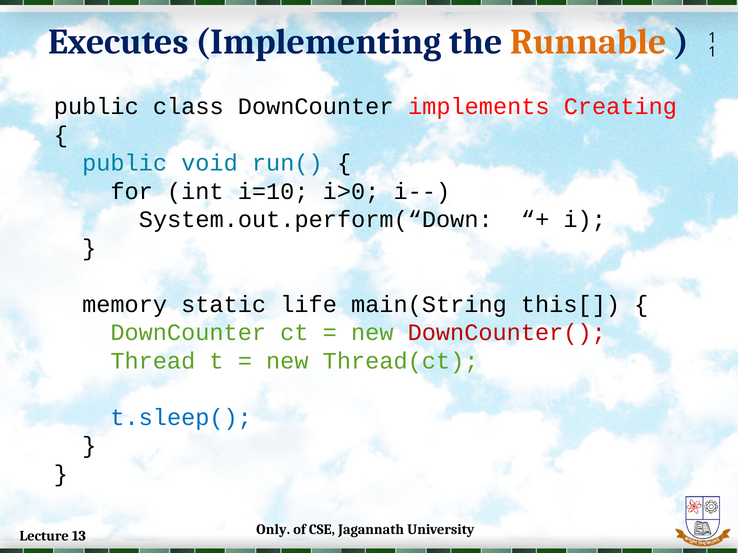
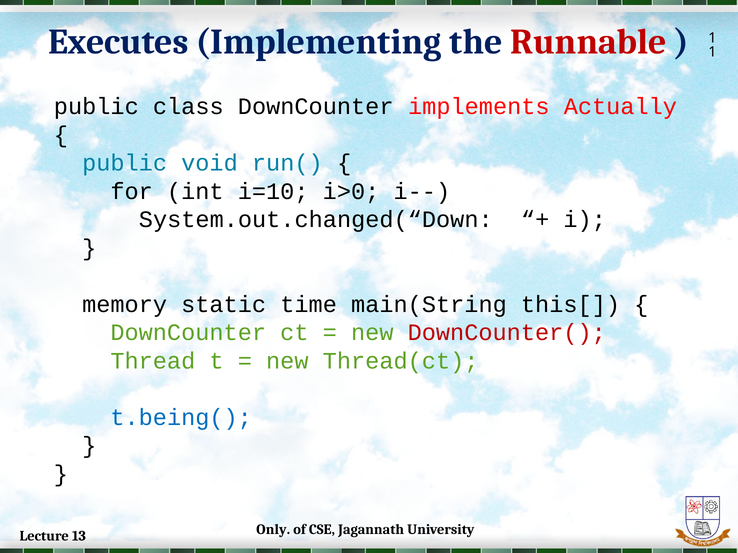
Runnable colour: orange -> red (588, 42)
Creating: Creating -> Actually (620, 107)
System.out.perform(“Down: System.out.perform(“Down -> System.out.changed(“Down (316, 220)
life: life -> time (309, 305)
t.sleep(: t.sleep( -> t.being( (181, 418)
